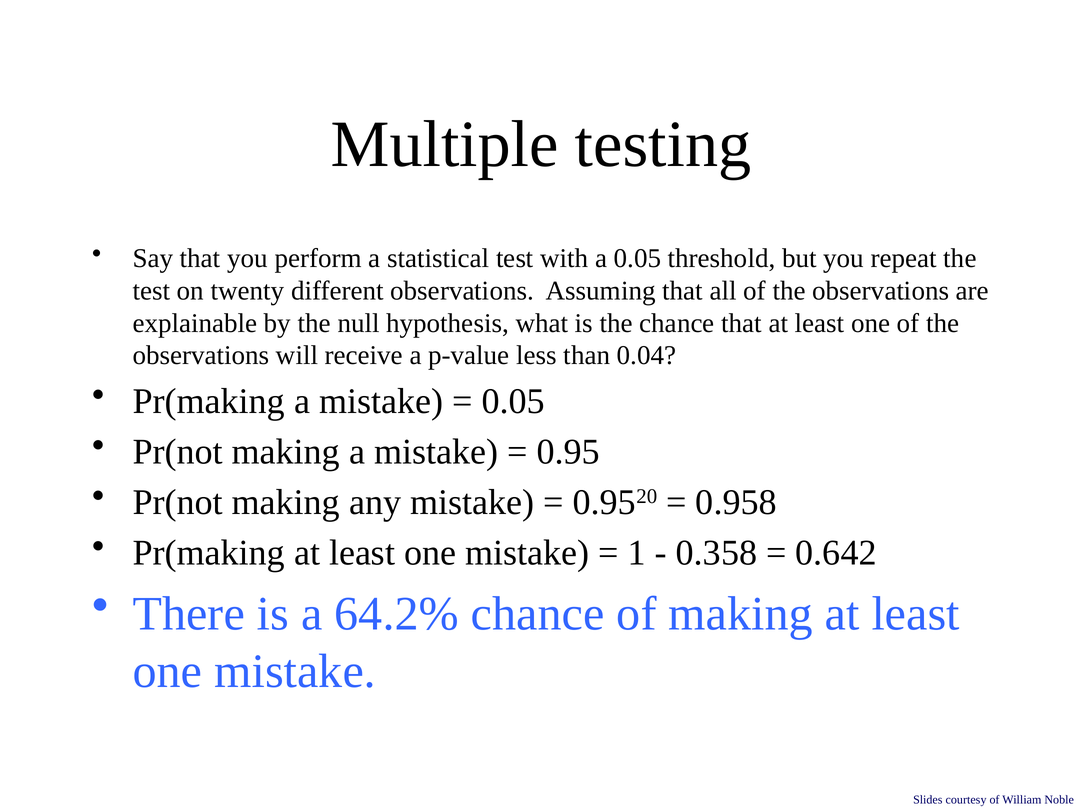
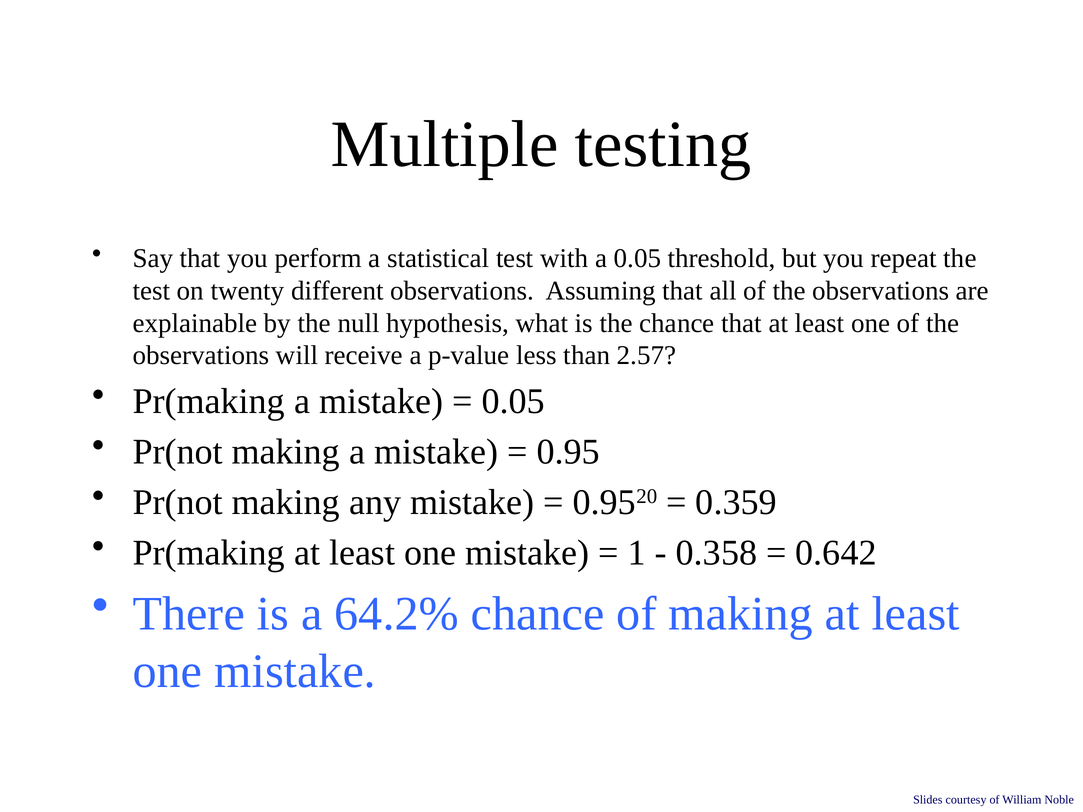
0.04: 0.04 -> 2.57 (647, 356)
0.958: 0.958 -> 0.359 (736, 502)
